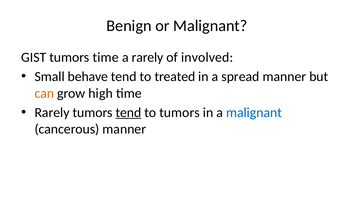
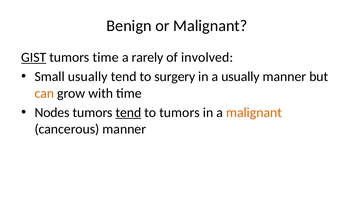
GIST underline: none -> present (34, 57)
Small behave: behave -> usually (88, 77)
treated: treated -> surgery (175, 77)
a spread: spread -> usually (240, 77)
high: high -> with (101, 93)
Rarely: Rarely -> Nodes (52, 113)
malignant colour: blue -> orange (254, 113)
